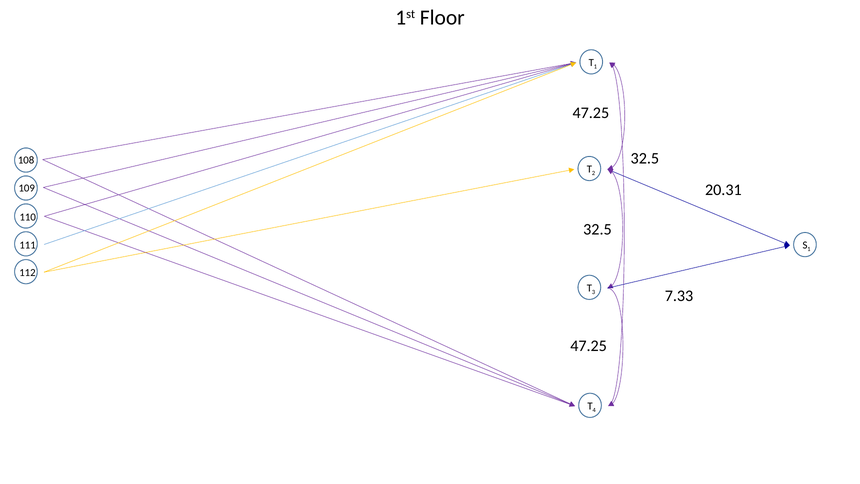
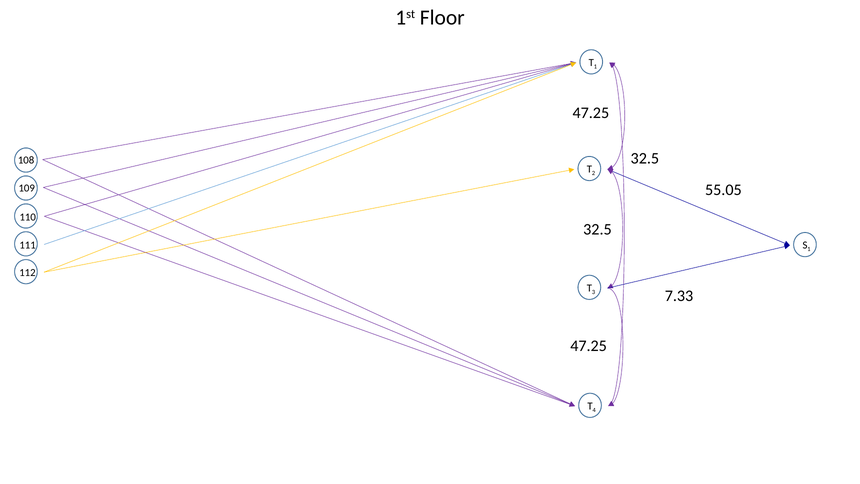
20.31: 20.31 -> 55.05 (723, 190)
